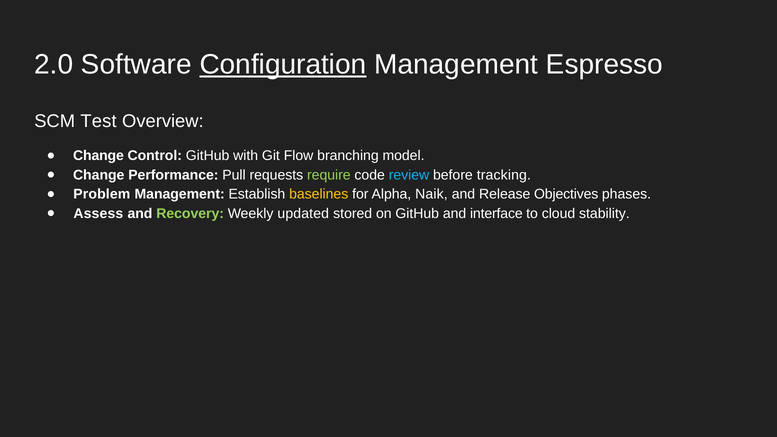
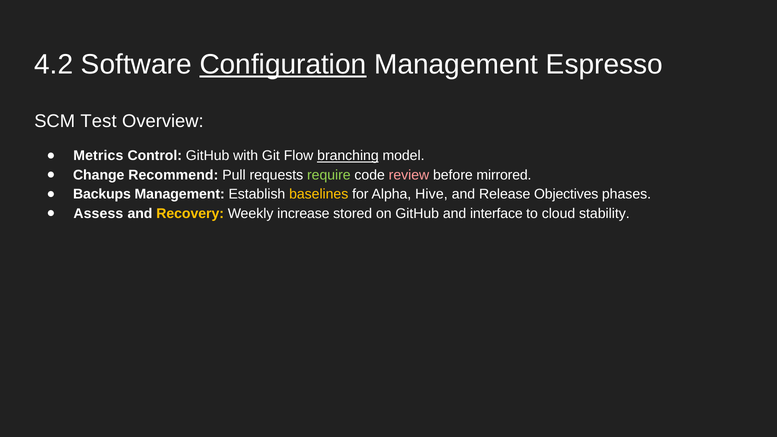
2.0: 2.0 -> 4.2 (54, 64)
Change: Change -> Metrics (98, 156)
branching underline: none -> present (348, 156)
Performance: Performance -> Recommend (173, 175)
review colour: light blue -> pink (409, 175)
tracking: tracking -> mirrored (504, 175)
Problem: Problem -> Backups (102, 194)
Naik: Naik -> Hive (431, 194)
Recovery colour: light green -> yellow (190, 214)
updated: updated -> increase (303, 214)
